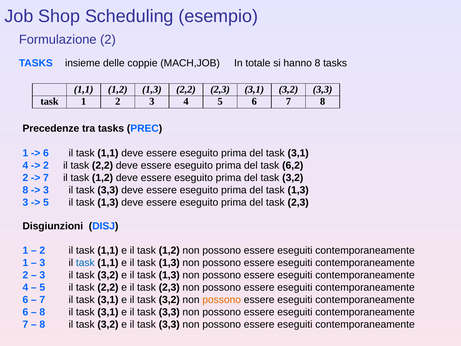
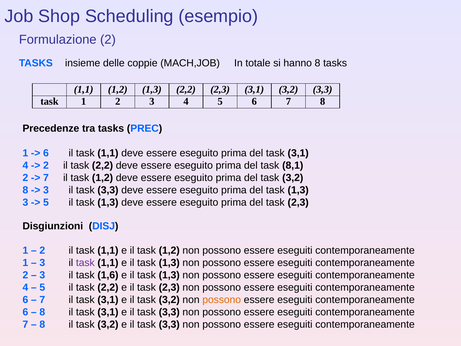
6,2: 6,2 -> 8,1 (293, 165)
task colour: blue -> purple (85, 263)
3 il task 3,2: 3,2 -> 1,6 (108, 275)
